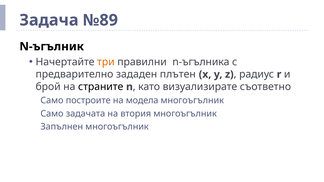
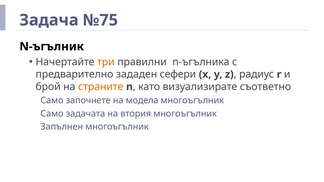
№89: №89 -> №75 (100, 20)
плътен: плътен -> сефери (178, 74)
страните colour: black -> orange (101, 87)
построите: построите -> започнете (88, 101)
